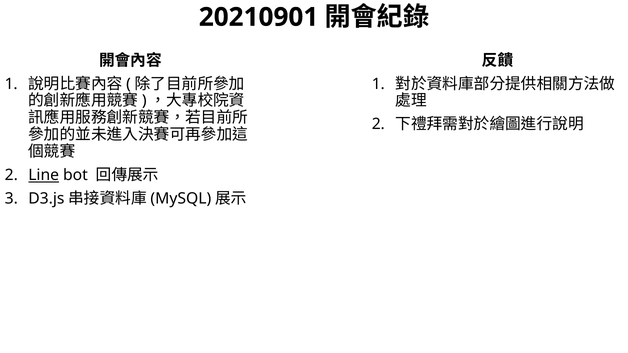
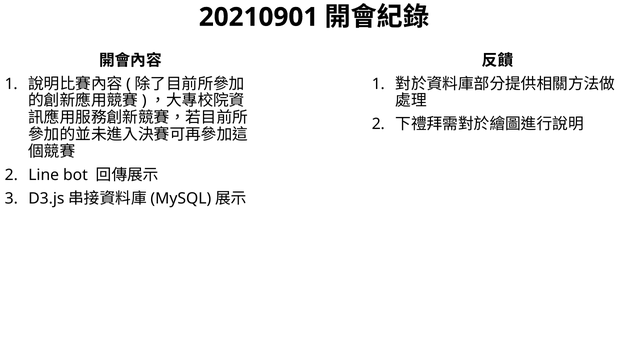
Line underline: present -> none (44, 175)
